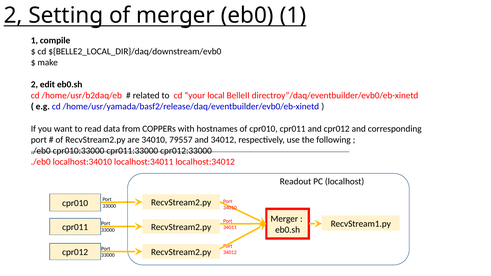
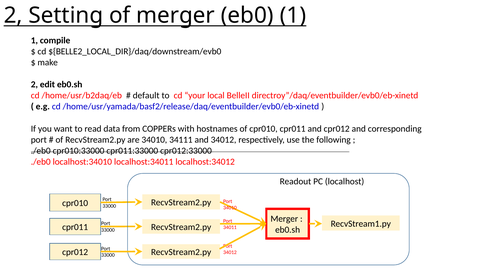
related: related -> default (146, 96)
79557: 79557 -> 34111 (181, 140)
